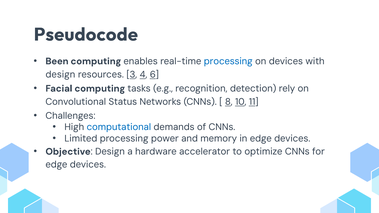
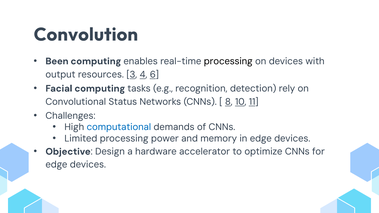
Pseudocode: Pseudocode -> Convolution (86, 35)
processing colour: blue -> black (228, 61)
design: design -> output (60, 74)
